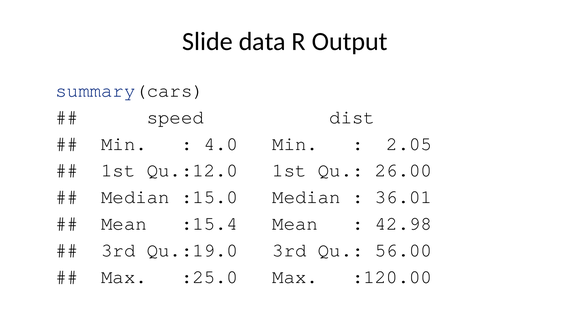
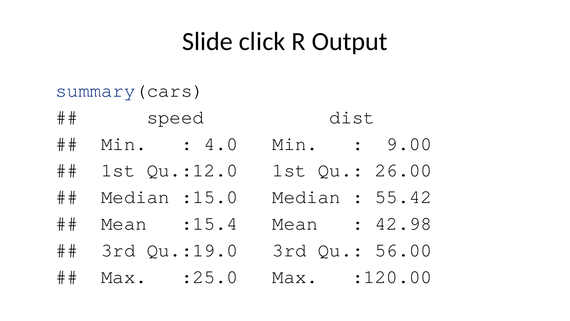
data: data -> click (262, 41)
2.05: 2.05 -> 9.00 (409, 144)
36.01: 36.01 -> 55.42 (403, 197)
